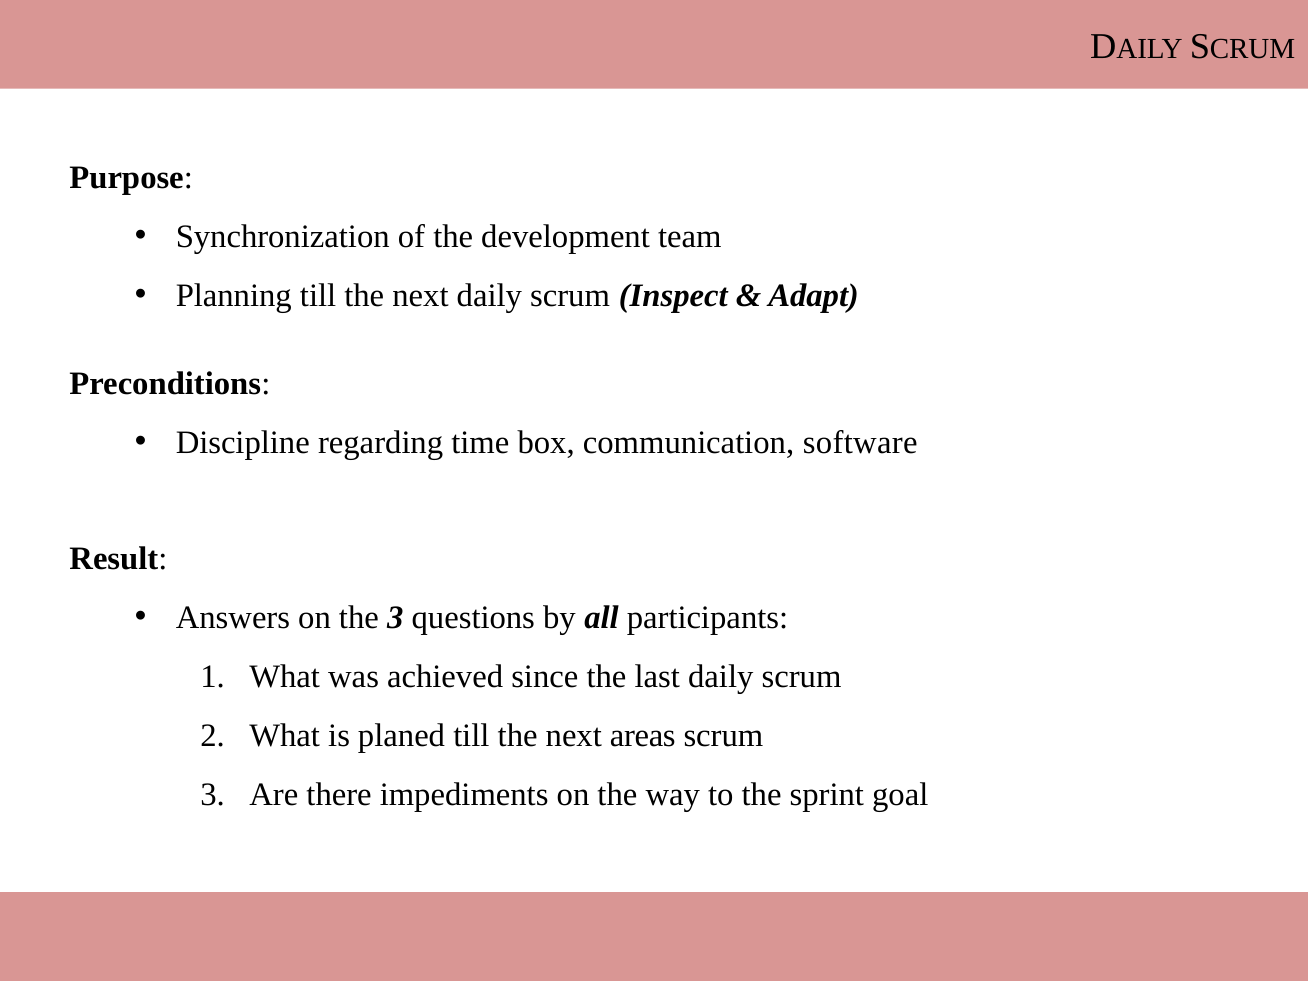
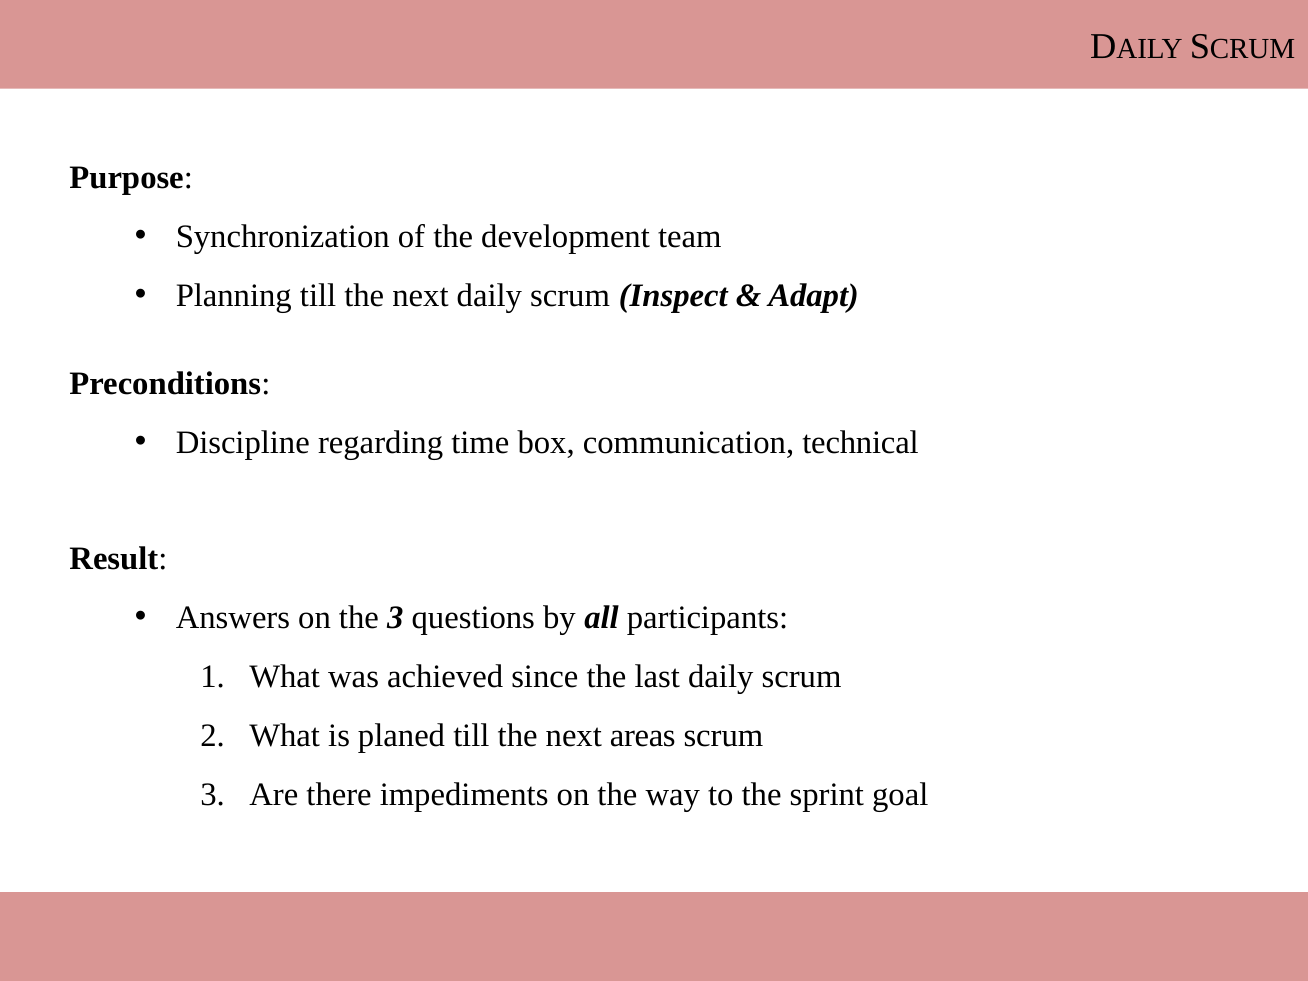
software: software -> technical (860, 443)
